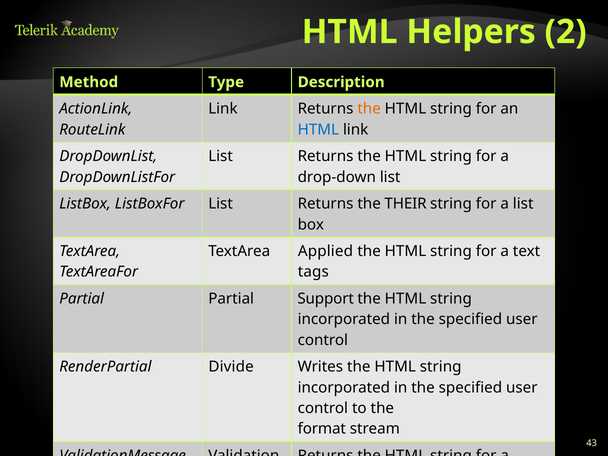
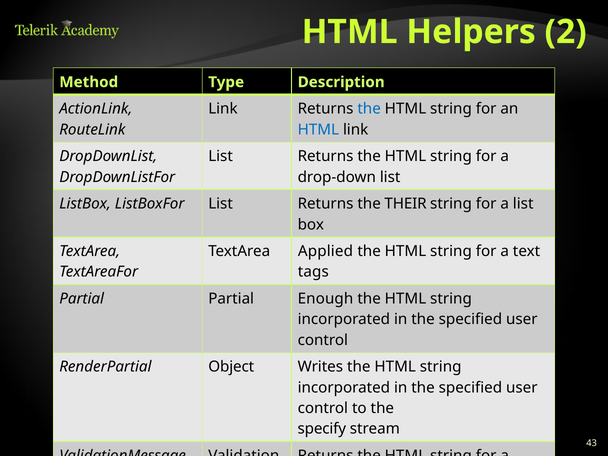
the colour: orange -> blue (369, 109)
Support: Support -> Enough (325, 299)
Divide: Divide -> Object (231, 367)
format: format -> specify (322, 429)
